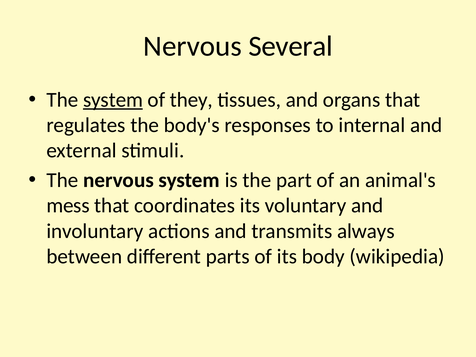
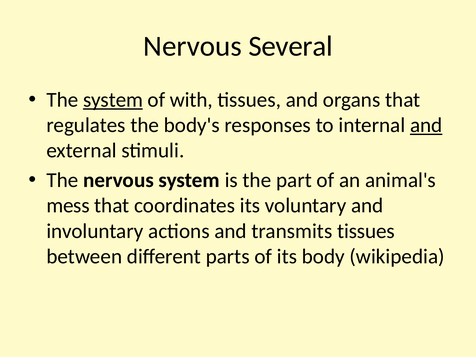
they: they -> with (191, 100)
and underline: none -> present (426, 125)
transmits always: always -> tissues (366, 231)
